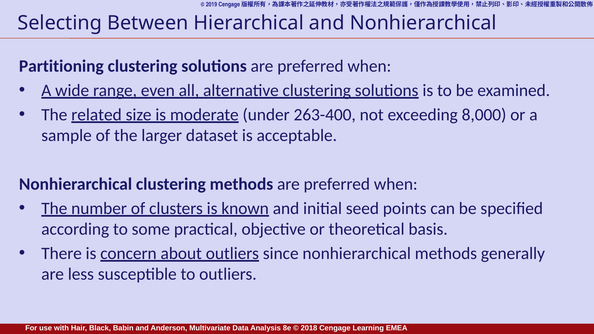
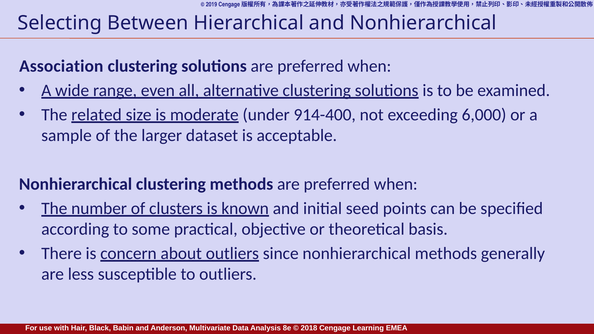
Partitioning: Partitioning -> Association (61, 66)
263-400: 263-400 -> 914-400 (325, 115)
8,000: 8,000 -> 6,000 (484, 115)
